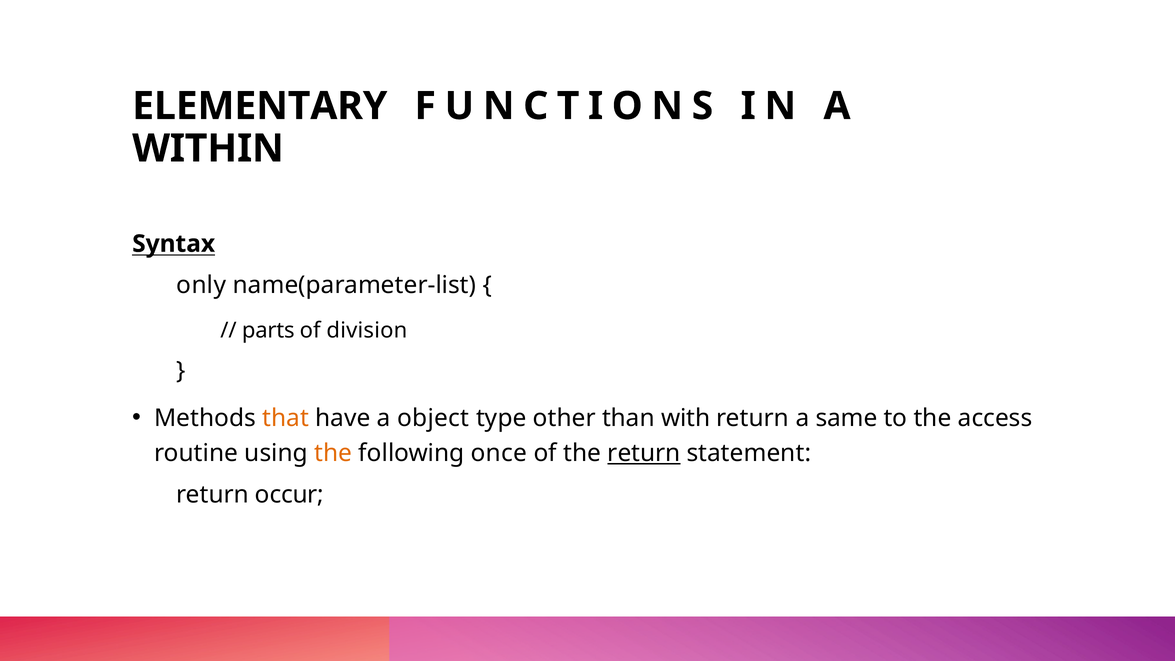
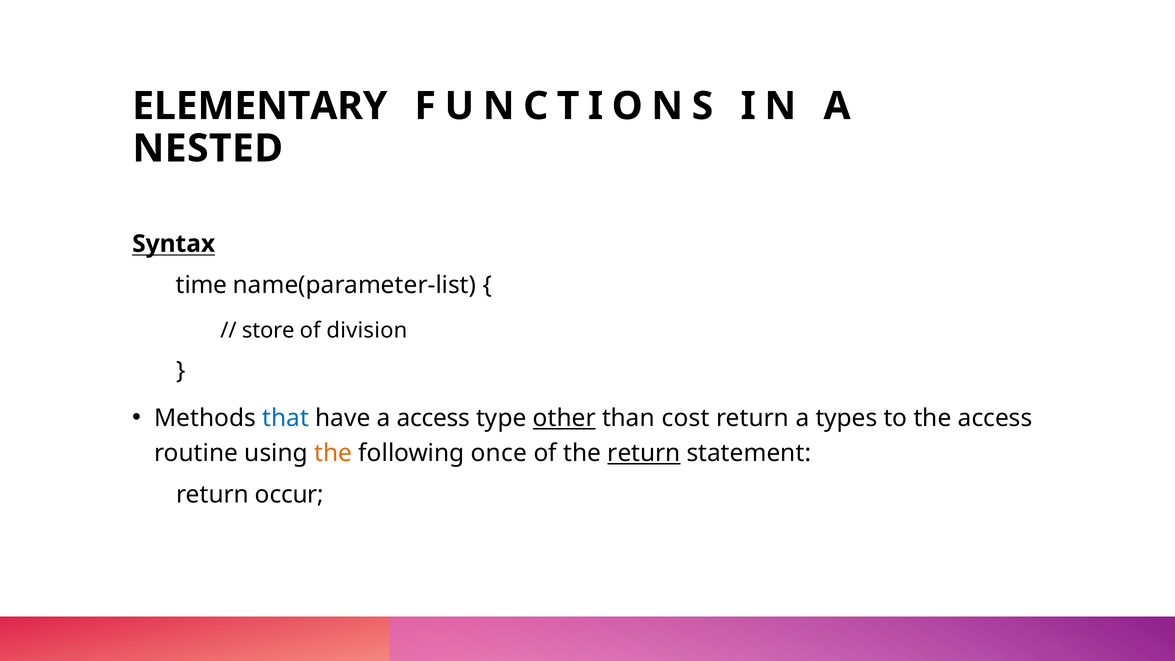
WITHIN: WITHIN -> NESTED (208, 148)
only: only -> time (201, 285)
parts: parts -> store (268, 330)
that colour: orange -> blue (286, 418)
a object: object -> access (433, 418)
other underline: none -> present (564, 418)
with: with -> cost (686, 418)
same: same -> types (846, 418)
